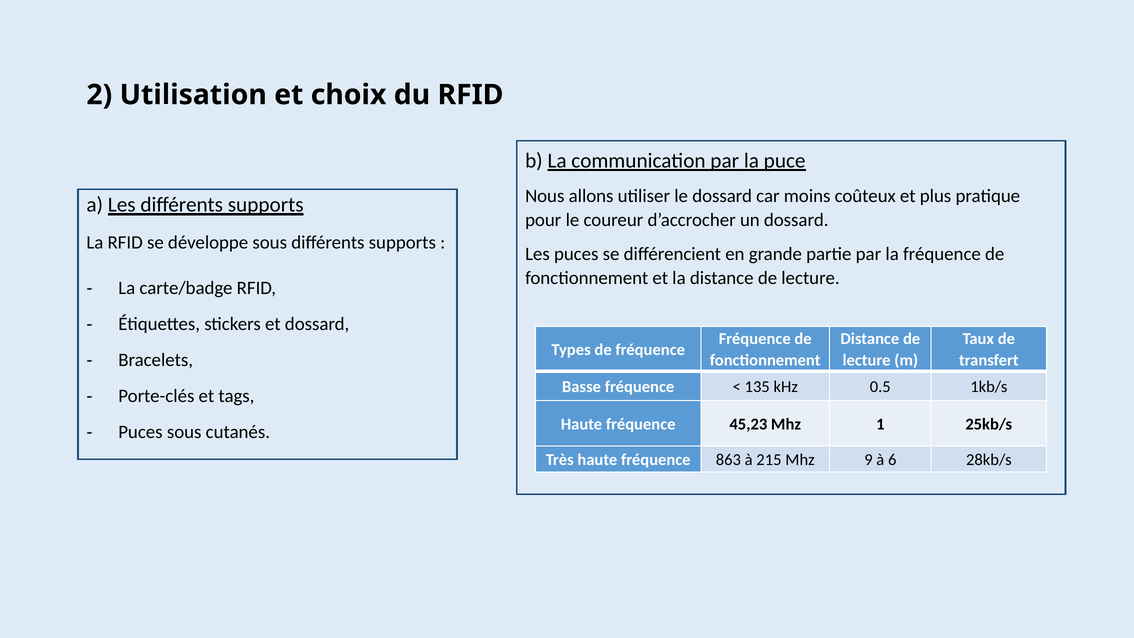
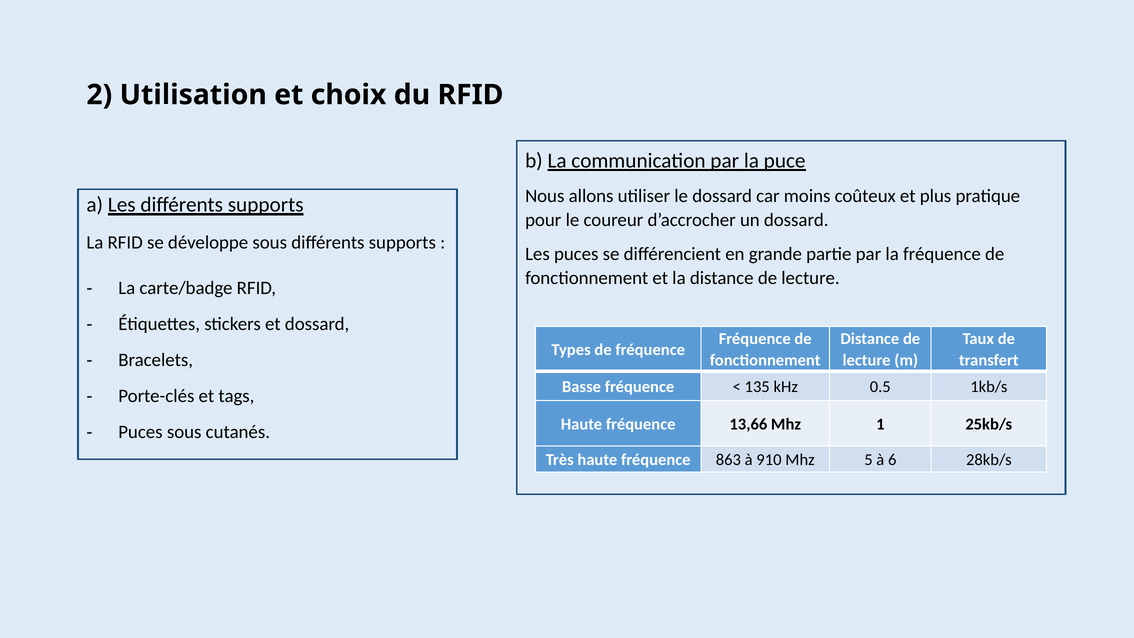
45,23: 45,23 -> 13,66 (748, 424)
215: 215 -> 910 (769, 460)
9: 9 -> 5 (868, 460)
